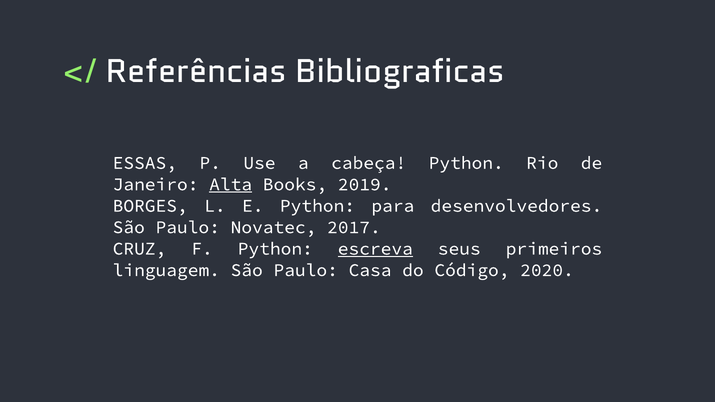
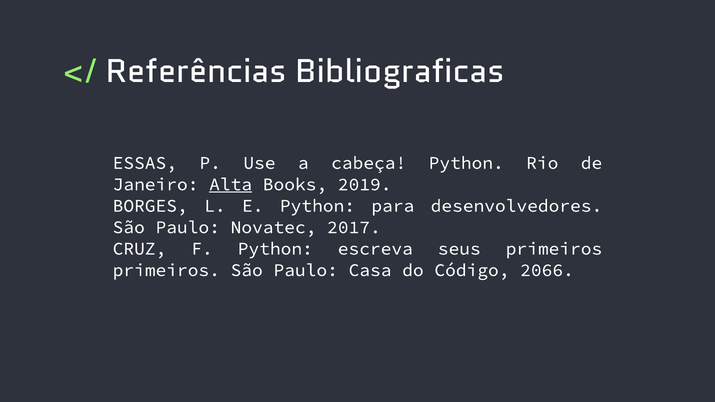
escreva underline: present -> none (375, 249)
linguagem: linguagem -> primeiros (166, 270)
2020: 2020 -> 2066 (547, 270)
